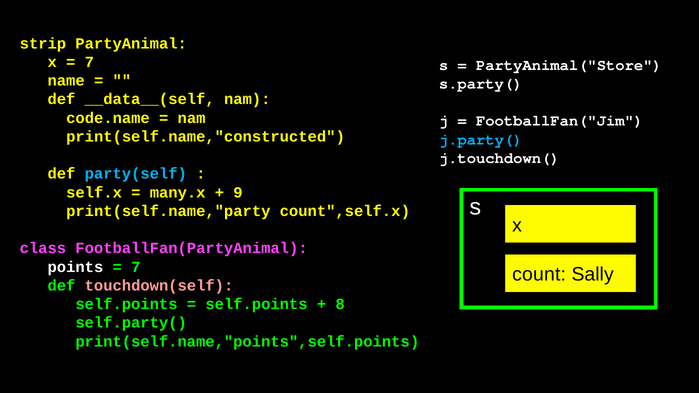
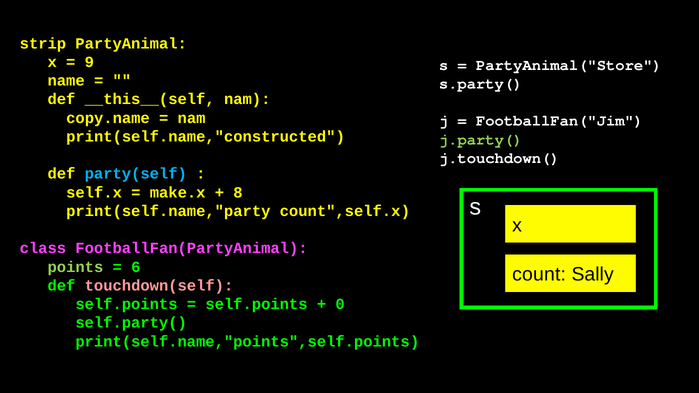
7: 7 -> 9 (89, 62)
__data__(self: __data__(self -> __this__(self (150, 99)
code.name: code.name -> copy.name (108, 118)
j.party( colour: light blue -> light green (481, 140)
many.x: many.x -> make.x (178, 193)
9: 9 -> 8 (238, 193)
points colour: white -> light green (75, 267)
7: 7 -> 6 (136, 267)
8: 8 -> 0 (340, 304)
